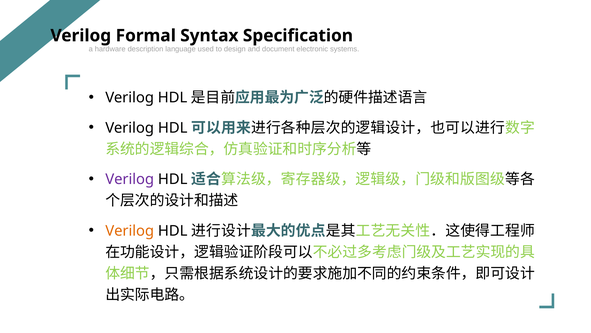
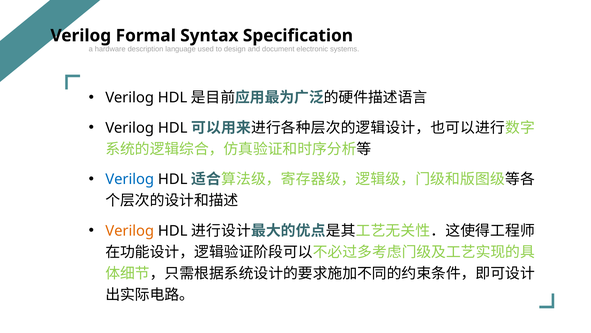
Verilog colour: purple -> blue (130, 179)
